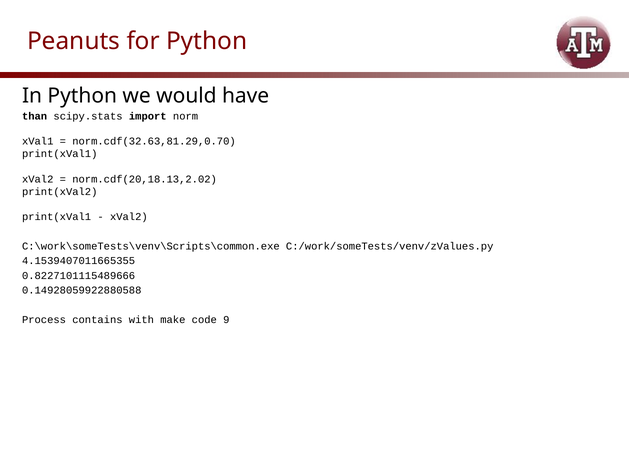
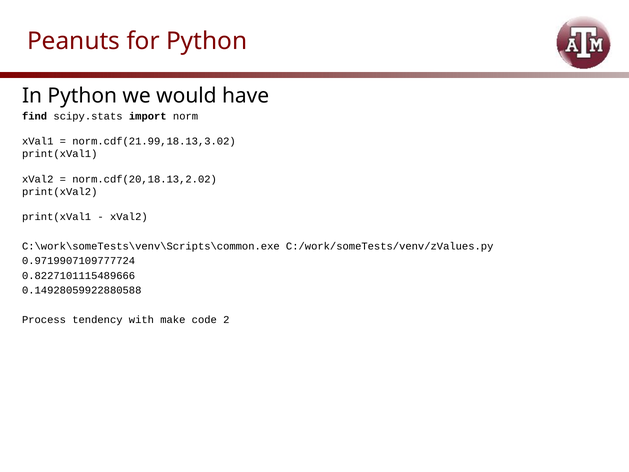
than: than -> find (35, 116)
norm.cdf(32.63,81.29,0.70: norm.cdf(32.63,81.29,0.70 -> norm.cdf(21.99,18.13,3.02 (154, 141)
4.1539407011665355: 4.1539407011665355 -> 0.9719907109777724 (79, 261)
contains: contains -> tendency (97, 319)
9: 9 -> 2 (226, 319)
